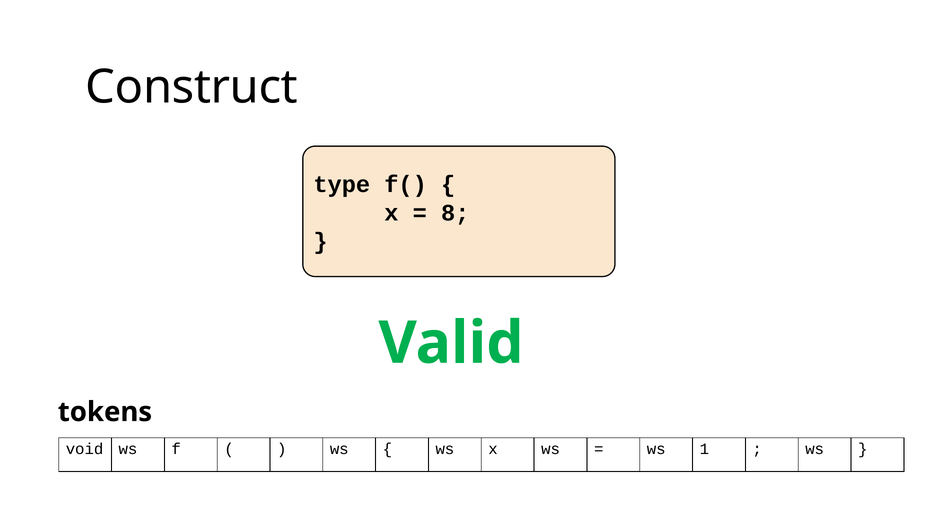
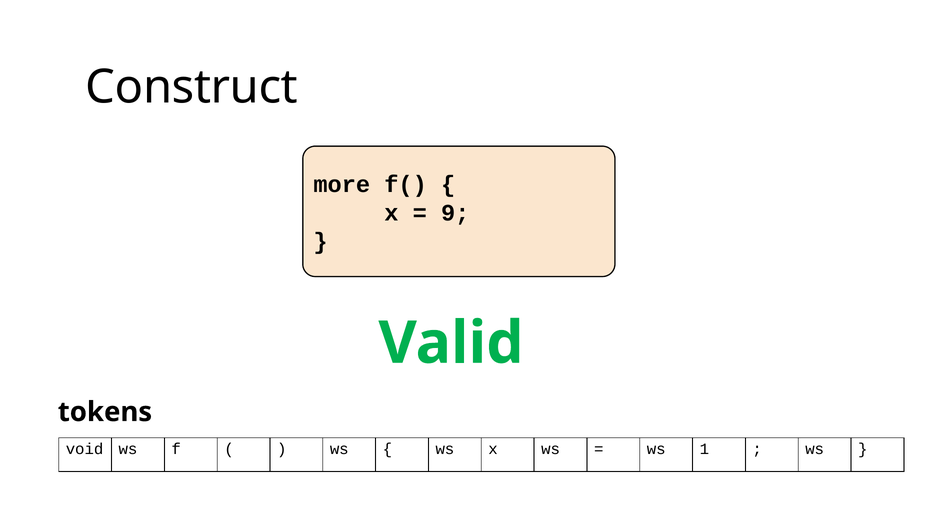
type: type -> more (342, 184)
8: 8 -> 9 (455, 213)
